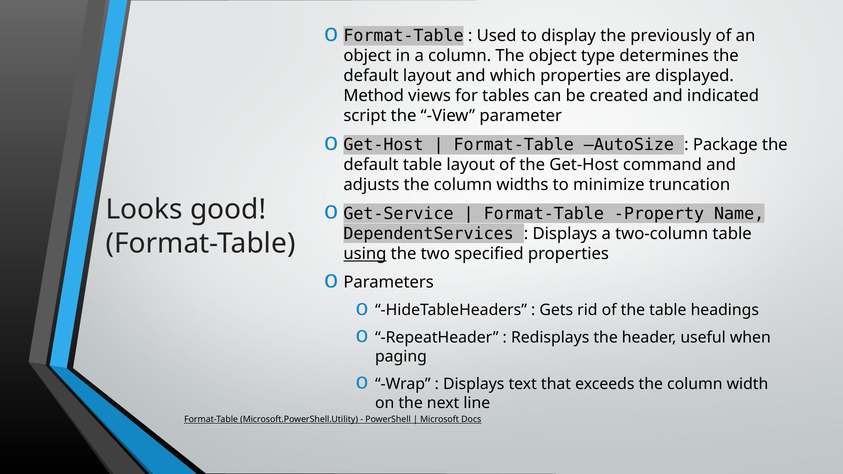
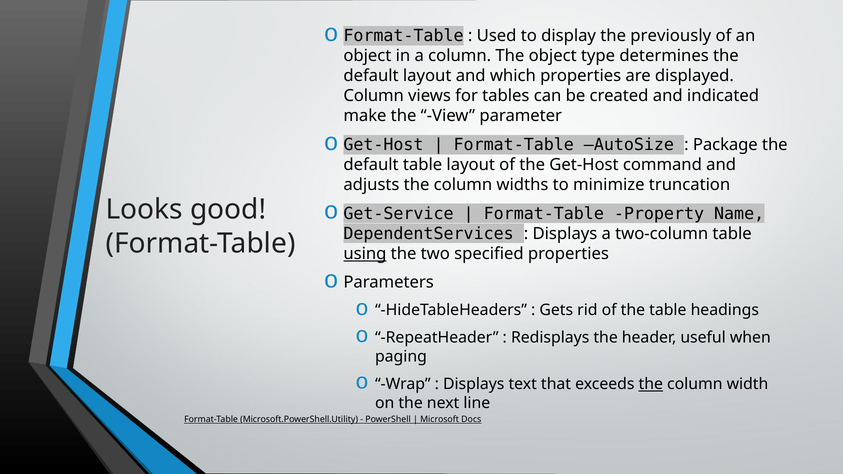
Method: Method -> Column (374, 96)
script: script -> make (365, 116)
the underline: none -> present (651, 384)
